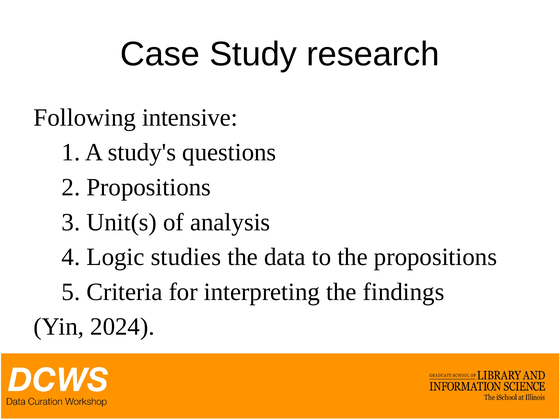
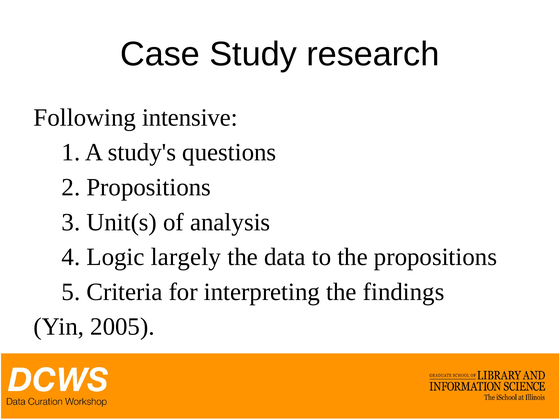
studies: studies -> largely (186, 257)
2024: 2024 -> 2005 (122, 327)
